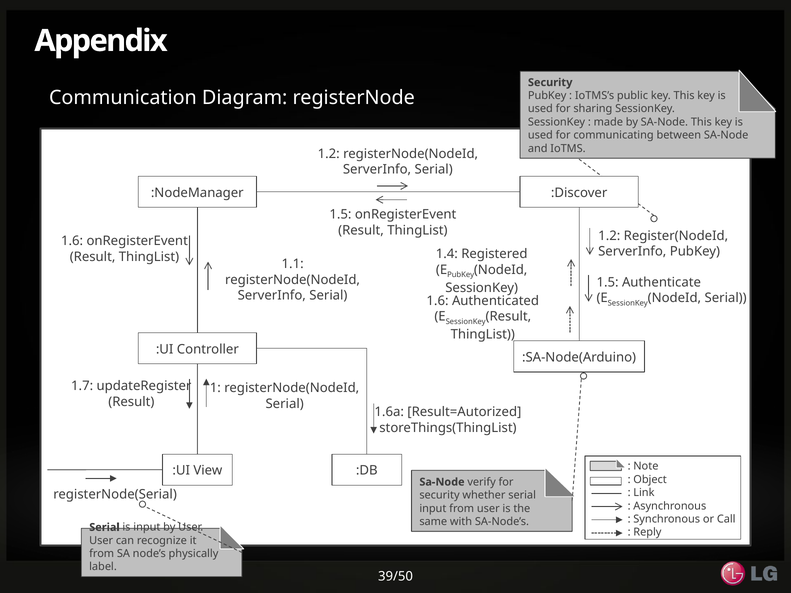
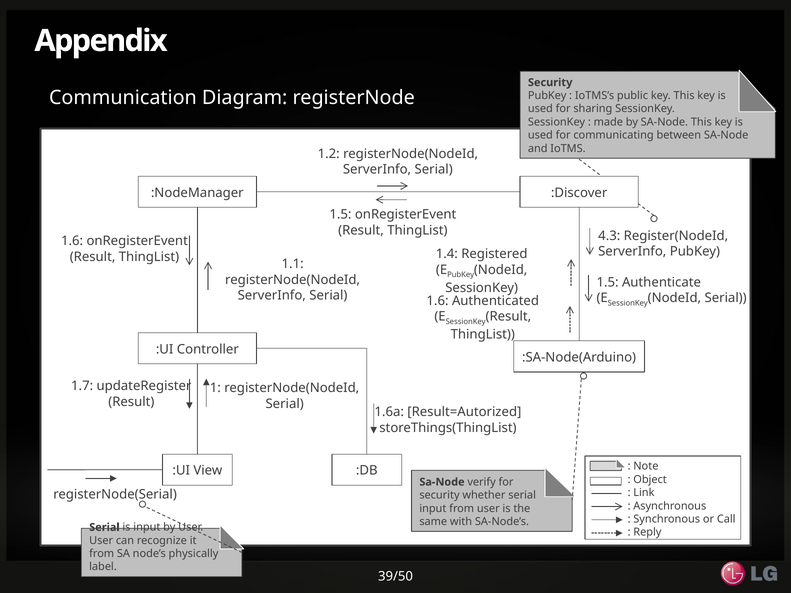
1.2: 1.2 -> 4.3 (609, 236)
